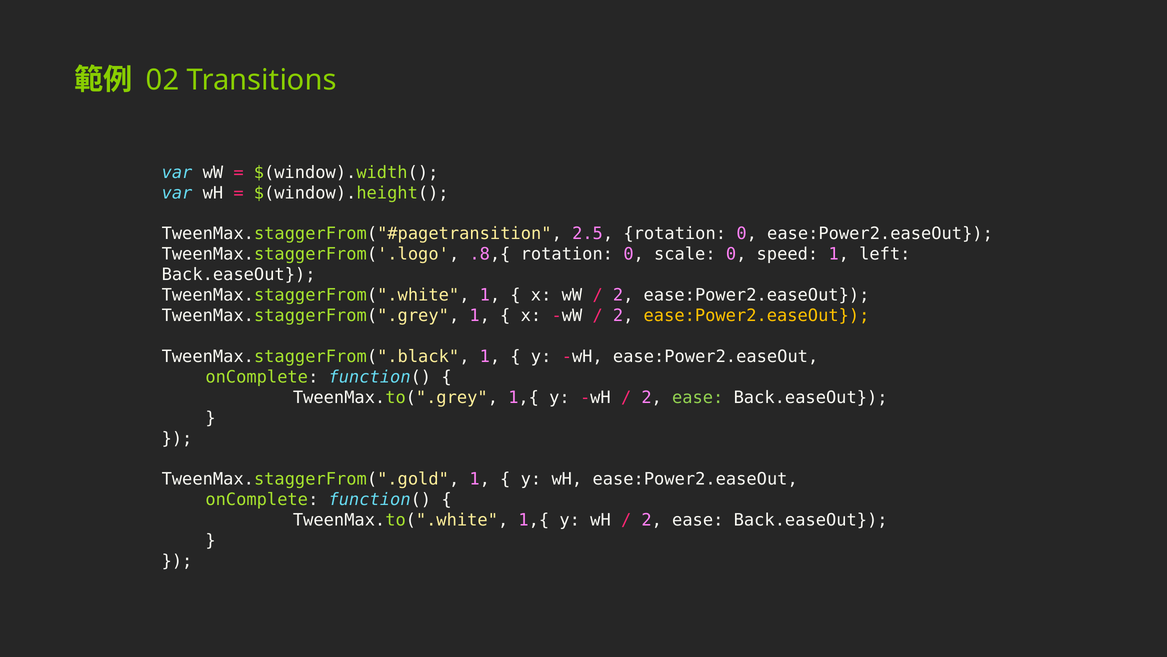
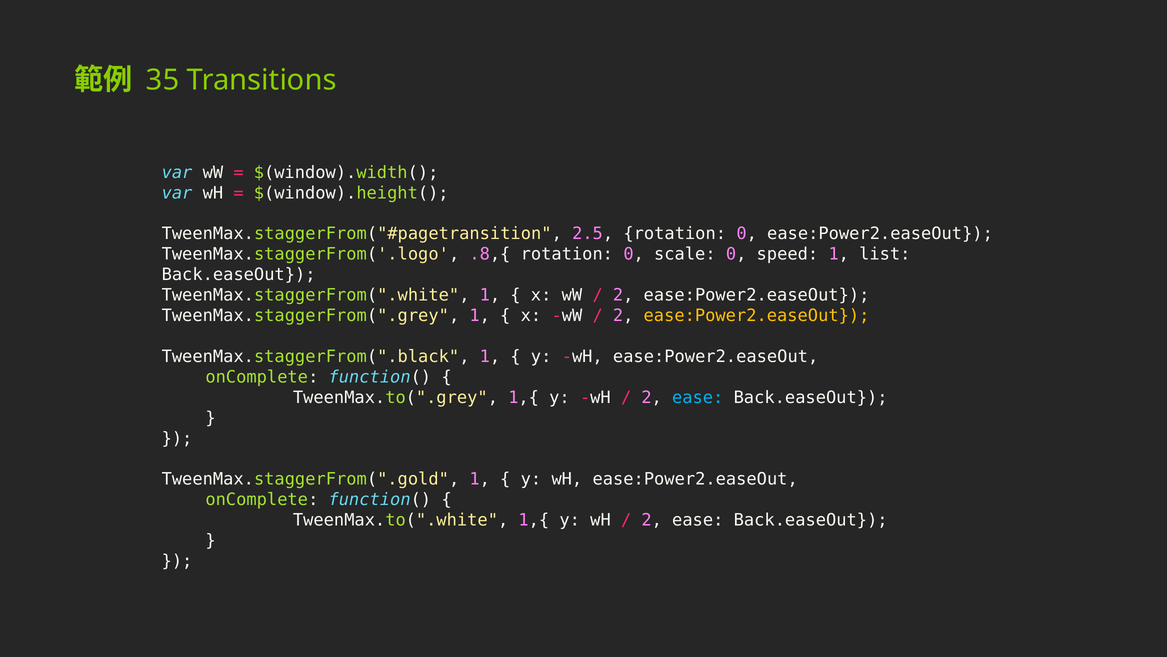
02: 02 -> 35 (163, 80)
left: left -> list (885, 254)
ease colour: light green -> light blue (698, 397)
